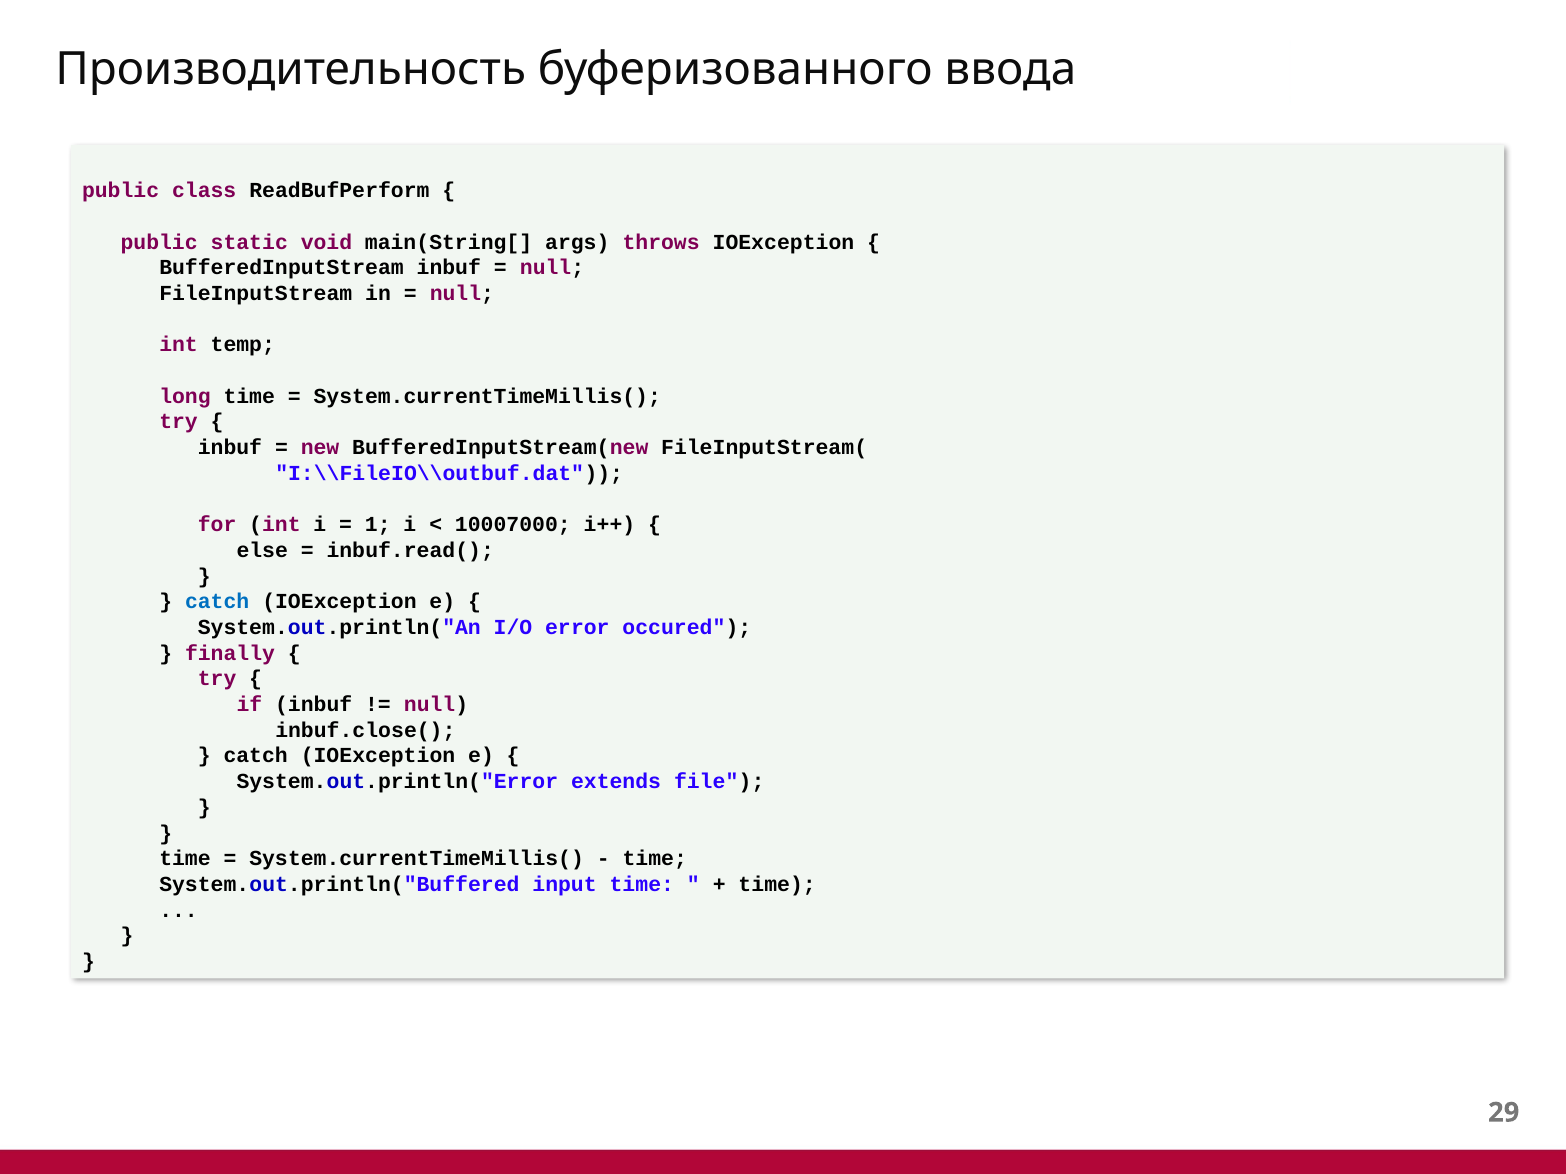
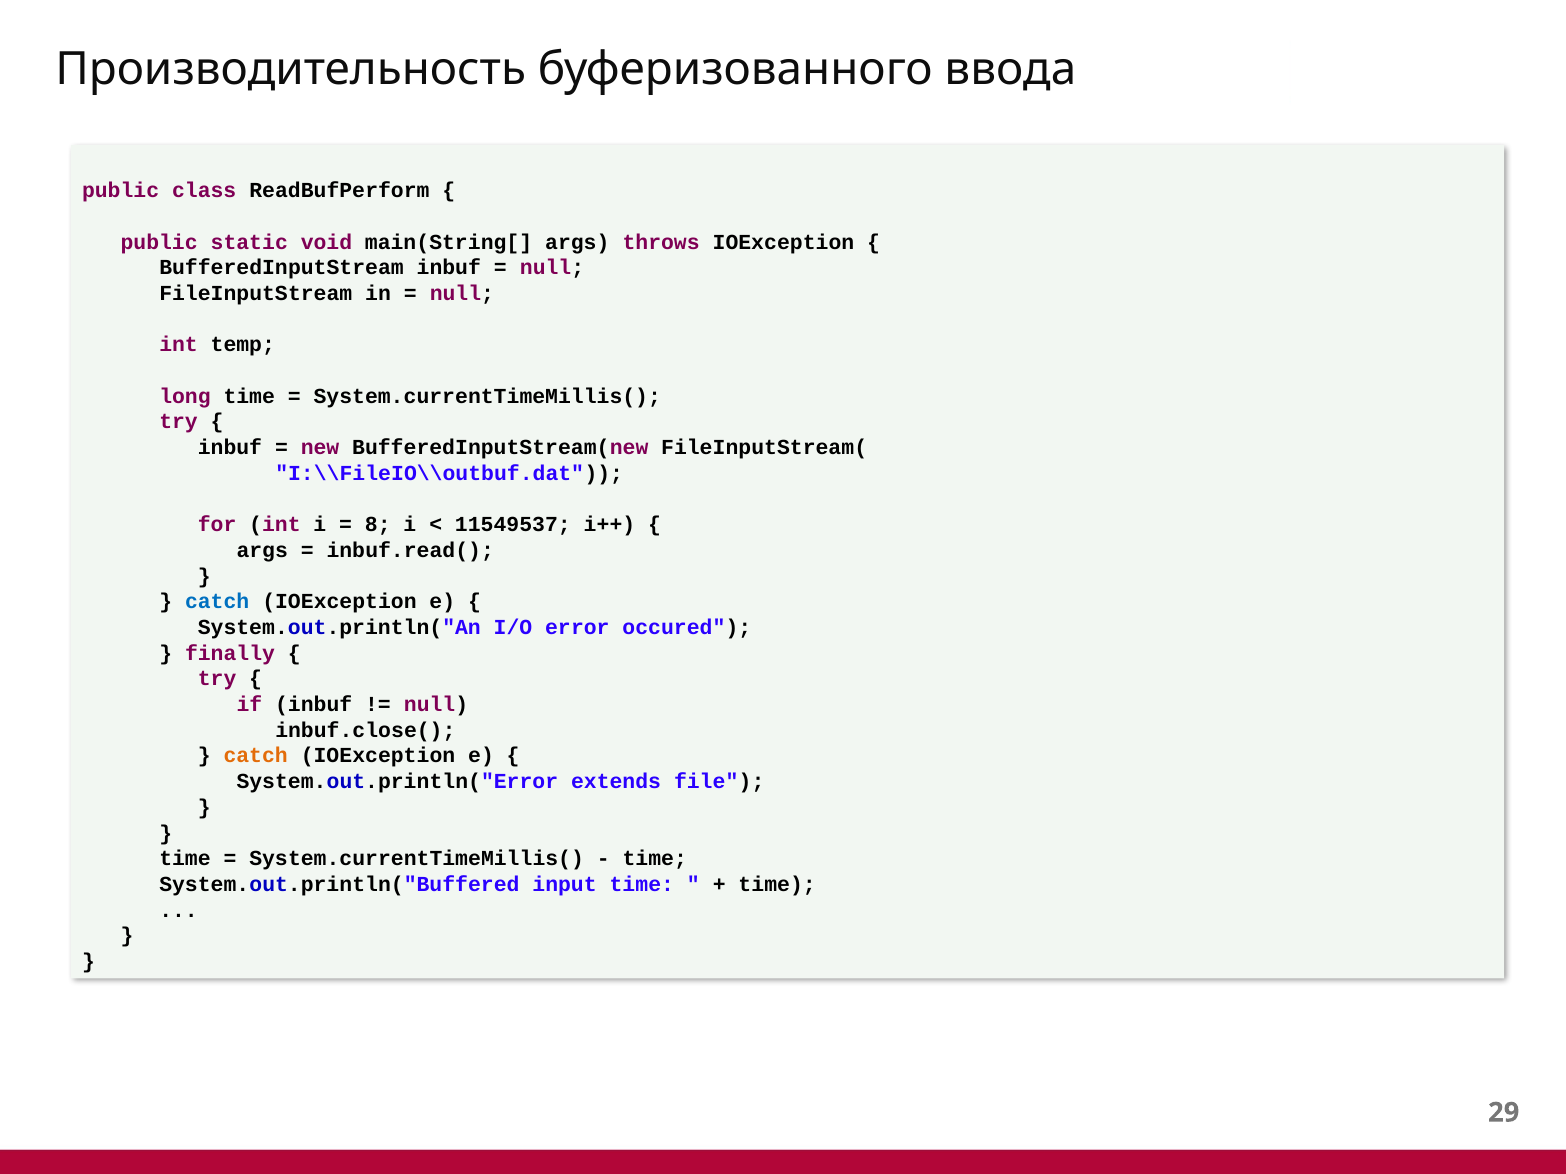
1: 1 -> 8 (378, 525)
10007000: 10007000 -> 11549537 (513, 525)
else: else -> args (262, 551)
catch colour: black -> orange (256, 756)
